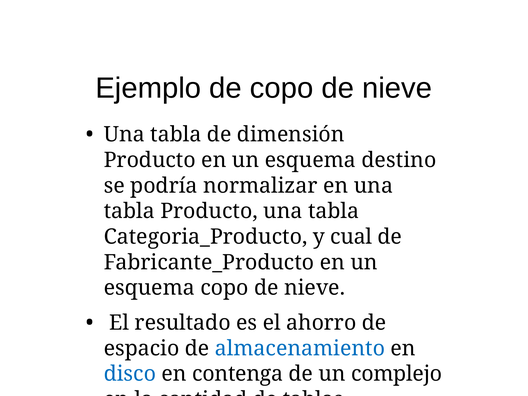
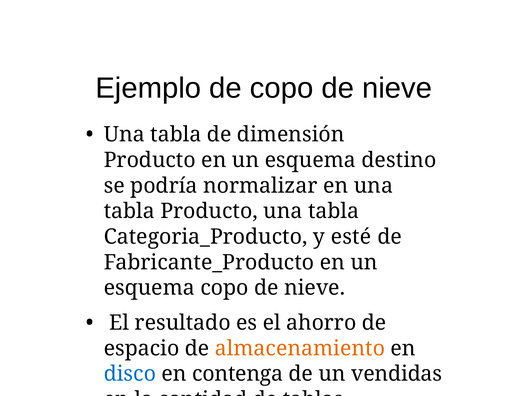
cual: cual -> esté (351, 237)
almacenamiento colour: blue -> orange (300, 348)
complejo: complejo -> vendidas (397, 374)
